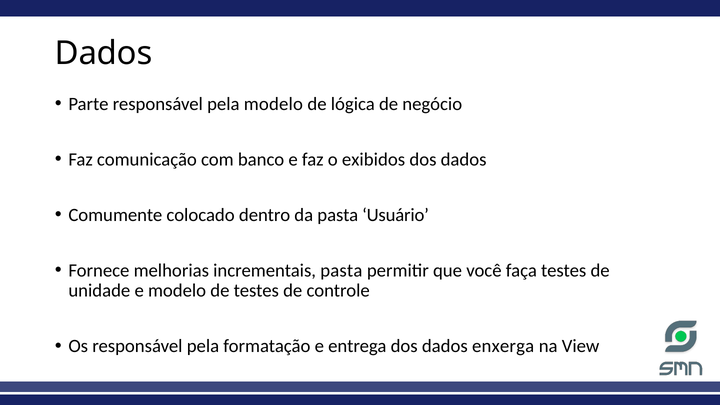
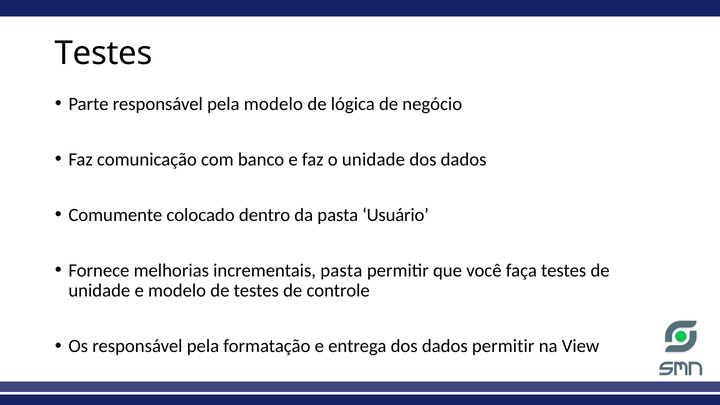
Dados: Dados -> Testes (104, 53)
o exibidos: exibidos -> unidade (373, 159)
dados enxerga: enxerga -> permitir (503, 346)
